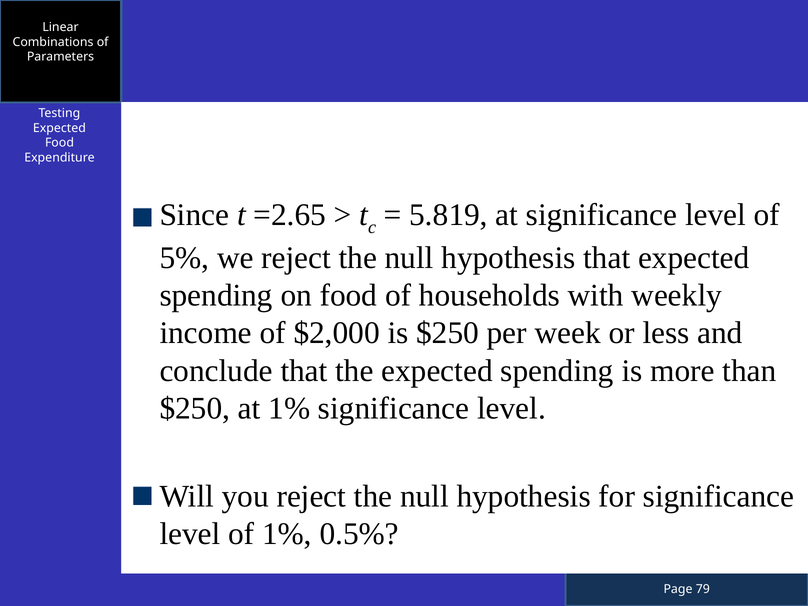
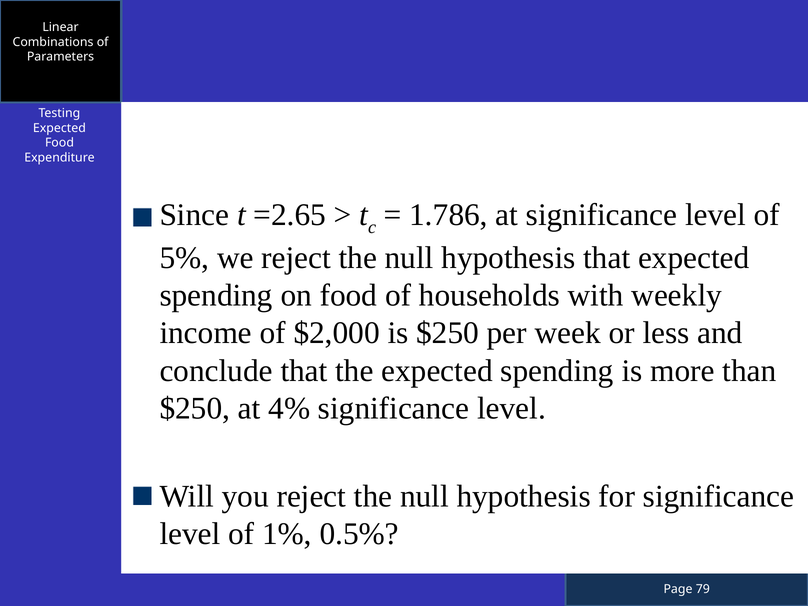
5.819: 5.819 -> 1.786 (449, 215)
at 1%: 1% -> 4% (289, 408)
